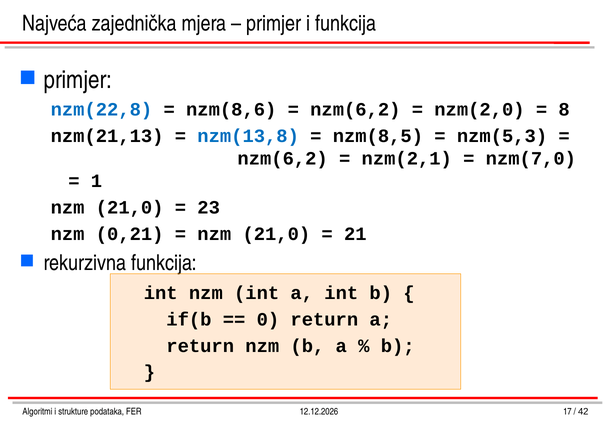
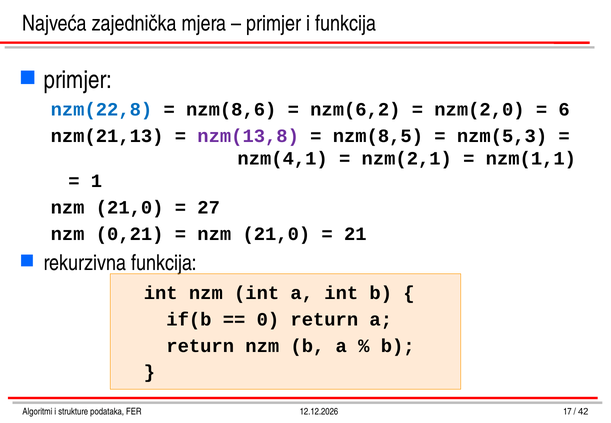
8: 8 -> 6 (564, 110)
nzm(13,8 colour: blue -> purple (248, 136)
nzm(6,2: nzm(6,2 -> nzm(4,1 (283, 159)
nzm(7,0: nzm(7,0 -> nzm(1,1 (531, 159)
23: 23 -> 27 (209, 208)
